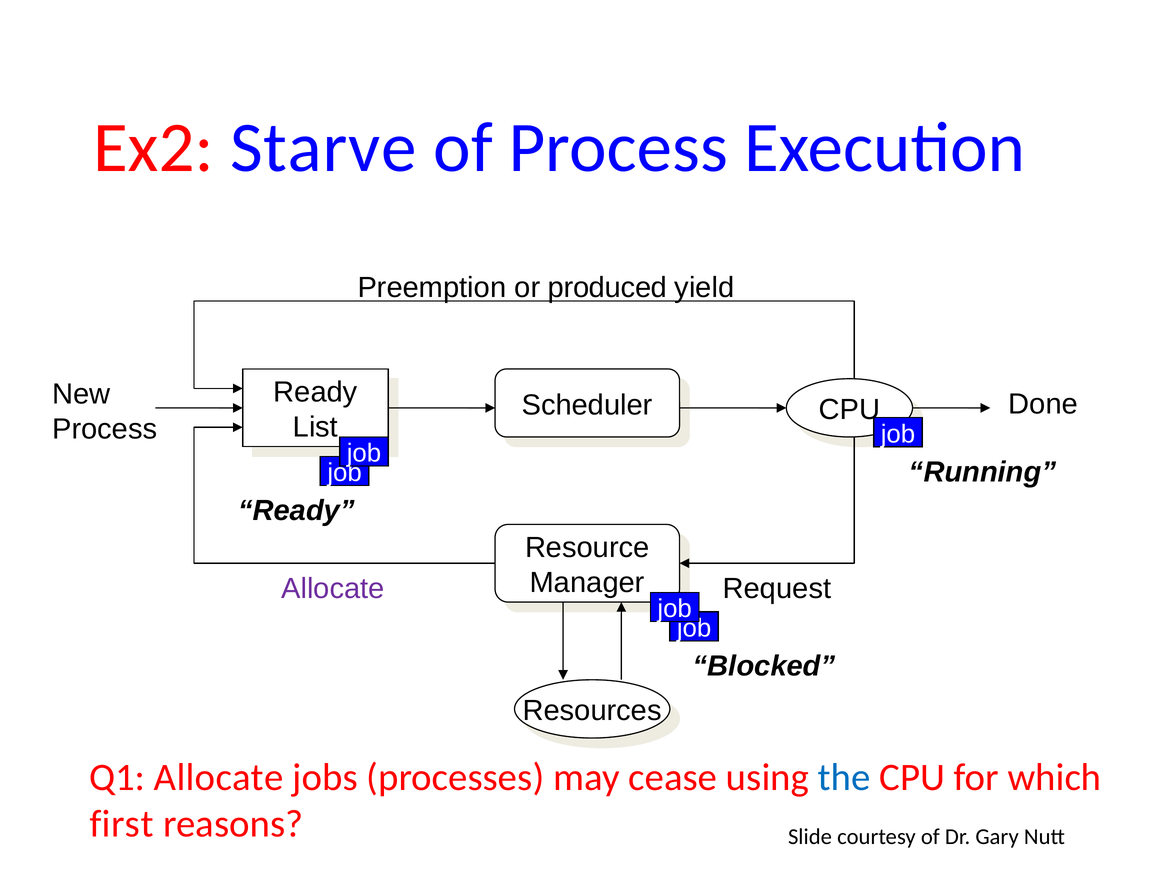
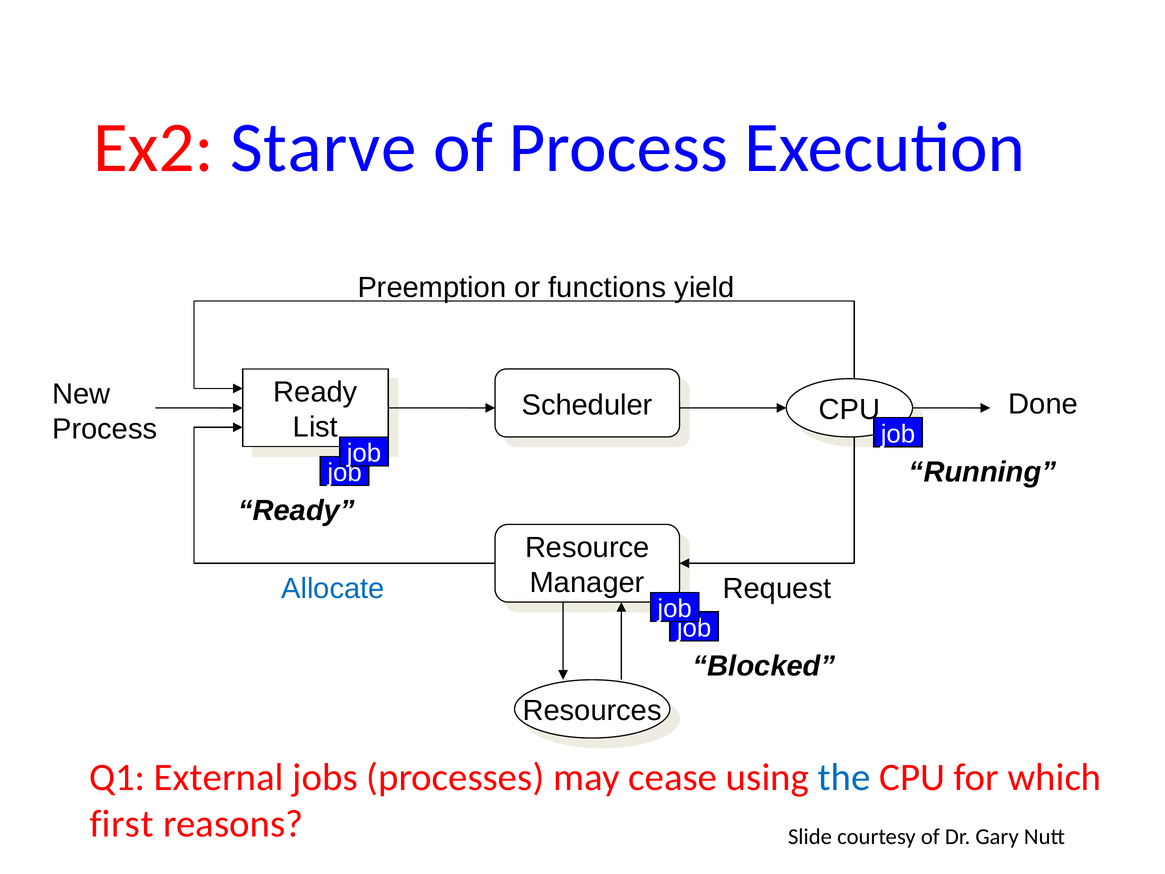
produced: produced -> functions (607, 287)
Allocate colour: purple -> blue (333, 588)
Q1 Allocate: Allocate -> External (219, 777)
